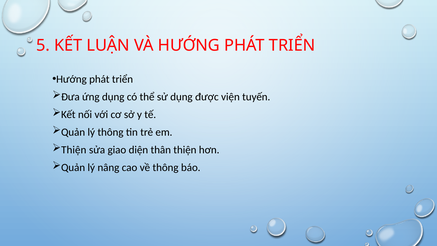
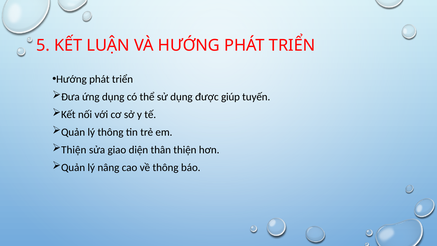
viện: viện -> giúp (230, 97)
